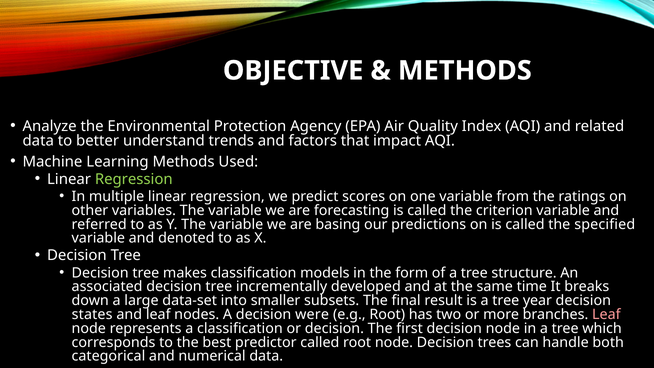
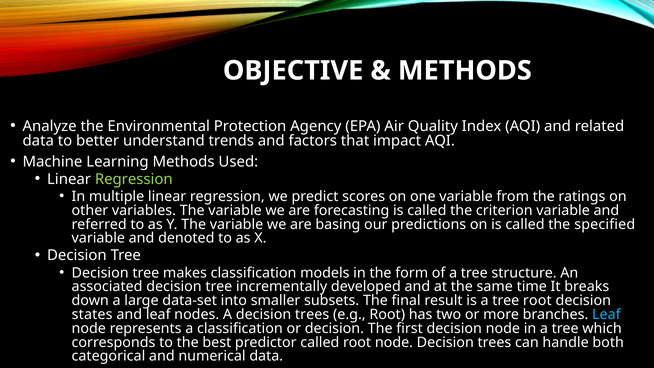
tree year: year -> root (537, 301)
A decision were: were -> trees (312, 314)
Leaf colour: pink -> light blue (606, 314)
